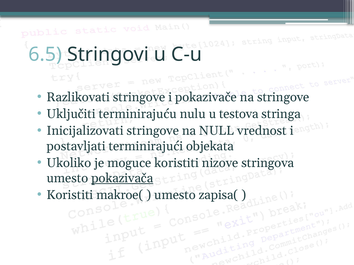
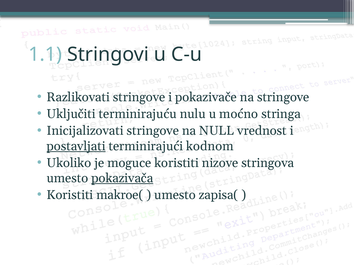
6.5: 6.5 -> 1.1 (45, 54)
testova: testova -> moćno (239, 114)
postavljati underline: none -> present (76, 146)
objekata: objekata -> kodnom (210, 146)
